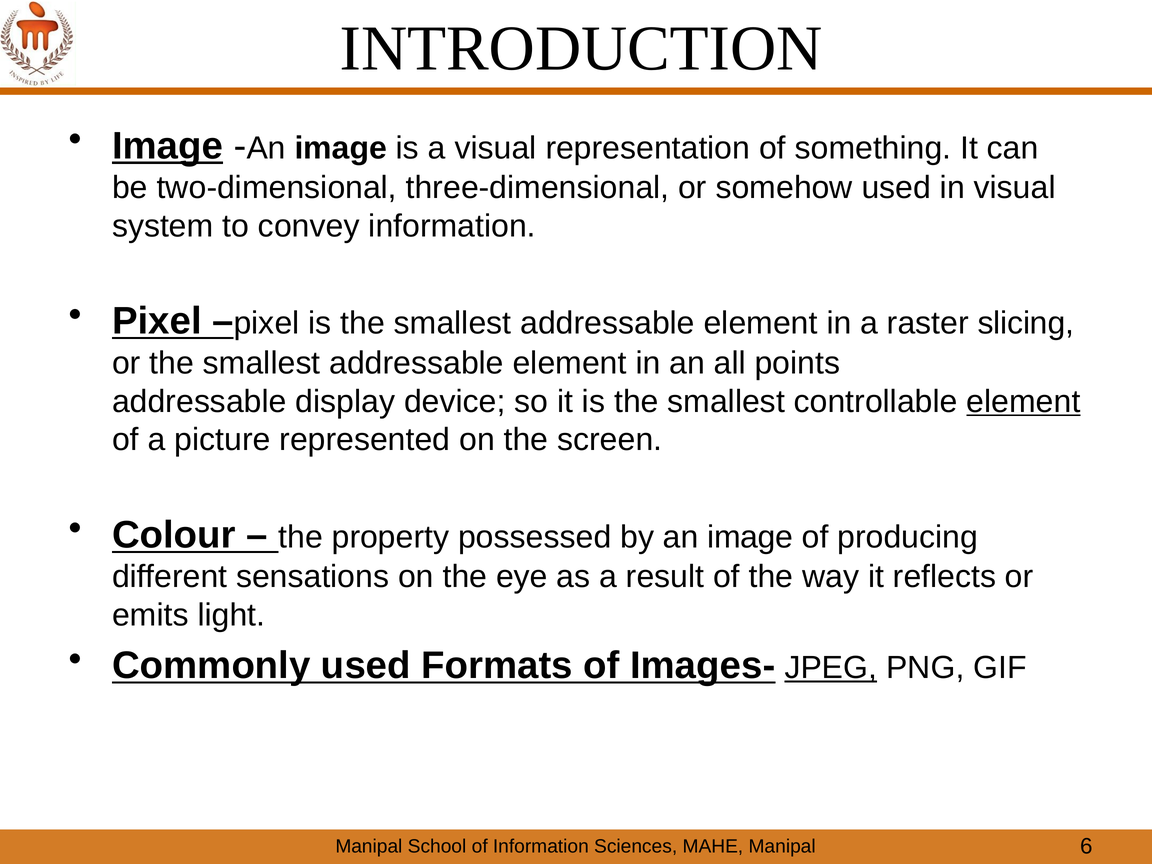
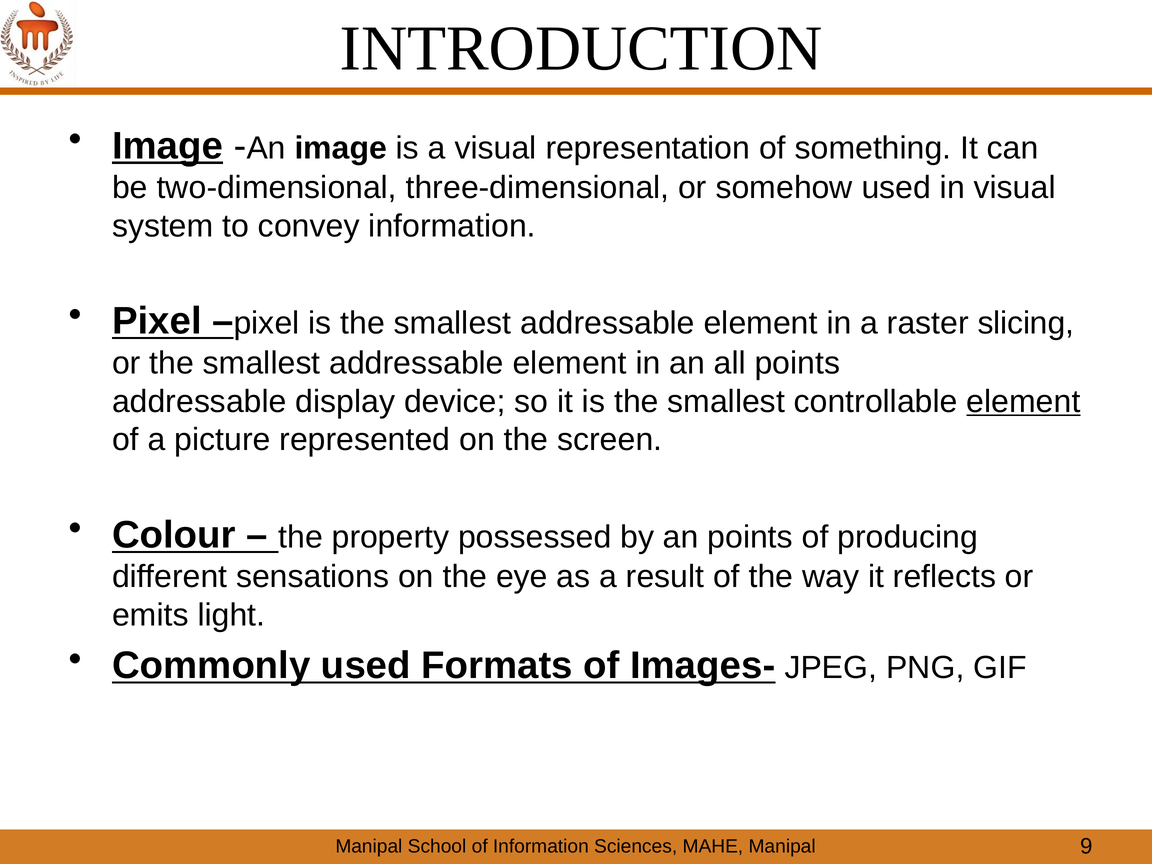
by an image: image -> points (750, 537)
JPEG underline: present -> none (831, 668)
6: 6 -> 9 (1086, 846)
